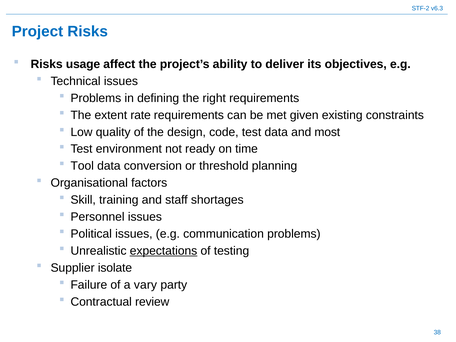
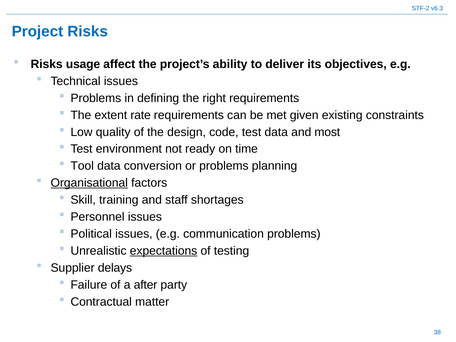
or threshold: threshold -> problems (224, 166)
Organisational underline: none -> present (89, 183)
isolate: isolate -> delays (115, 268)
vary: vary -> after (146, 285)
review: review -> matter (152, 302)
